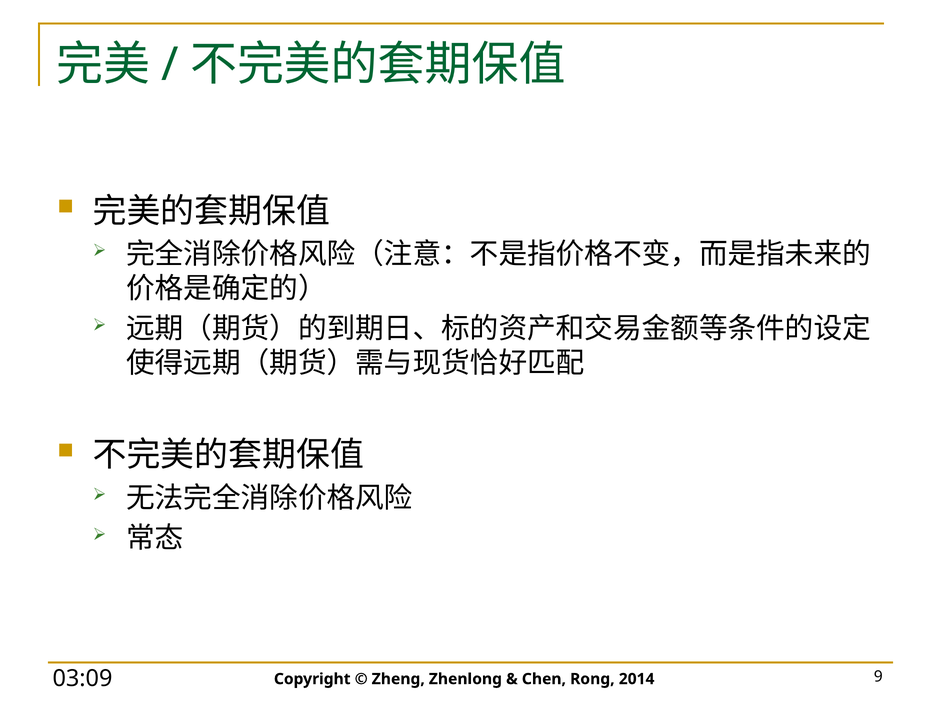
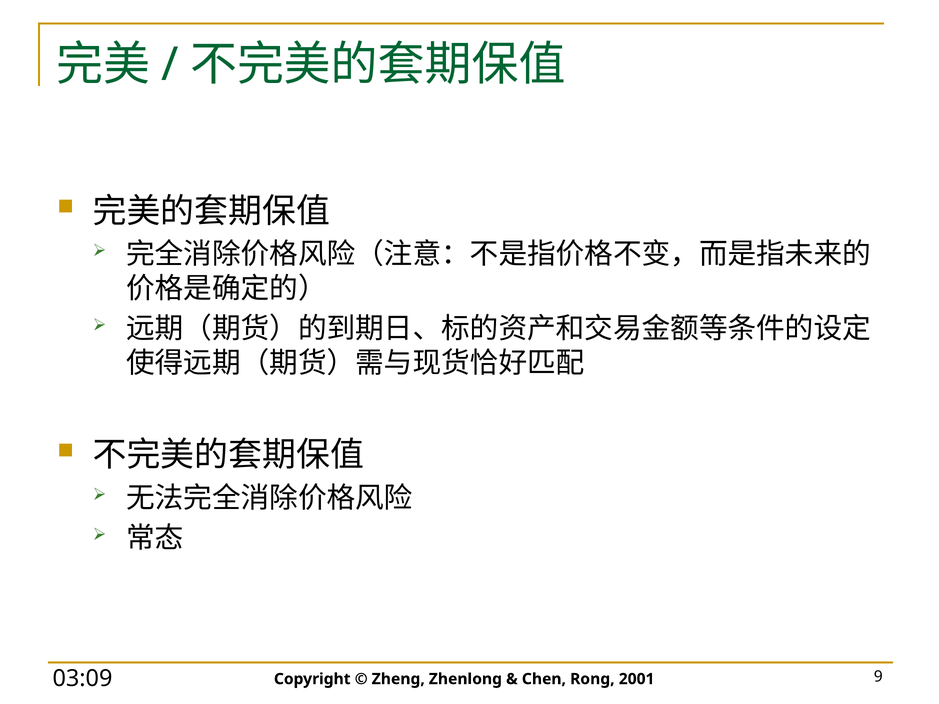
2014: 2014 -> 2001 (637, 679)
